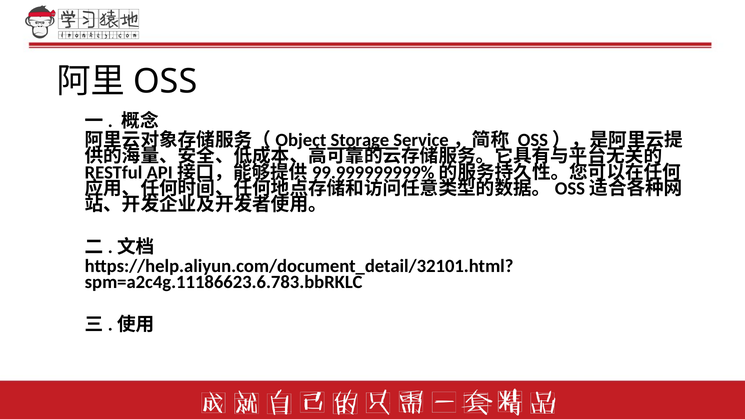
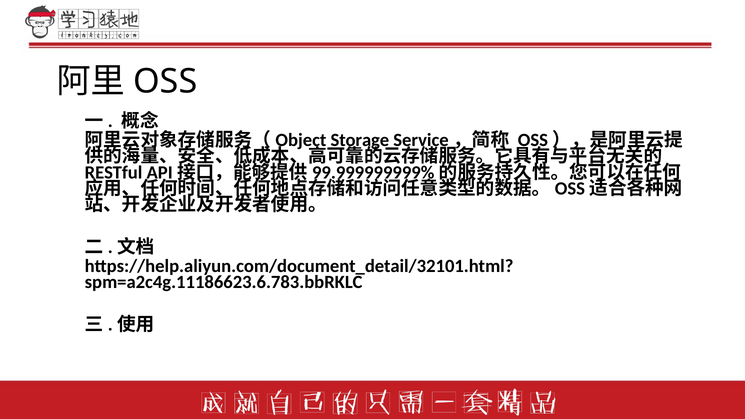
Storage underline: present -> none (360, 140)
